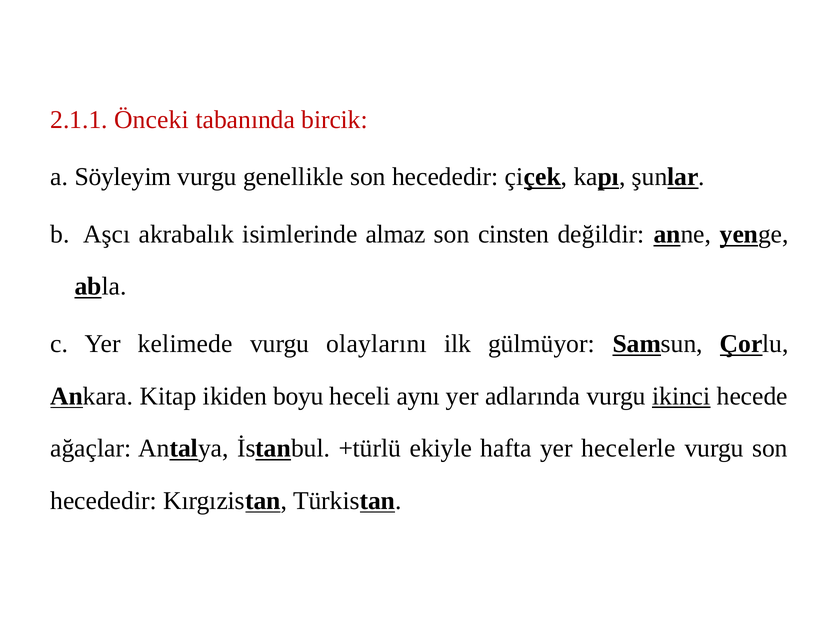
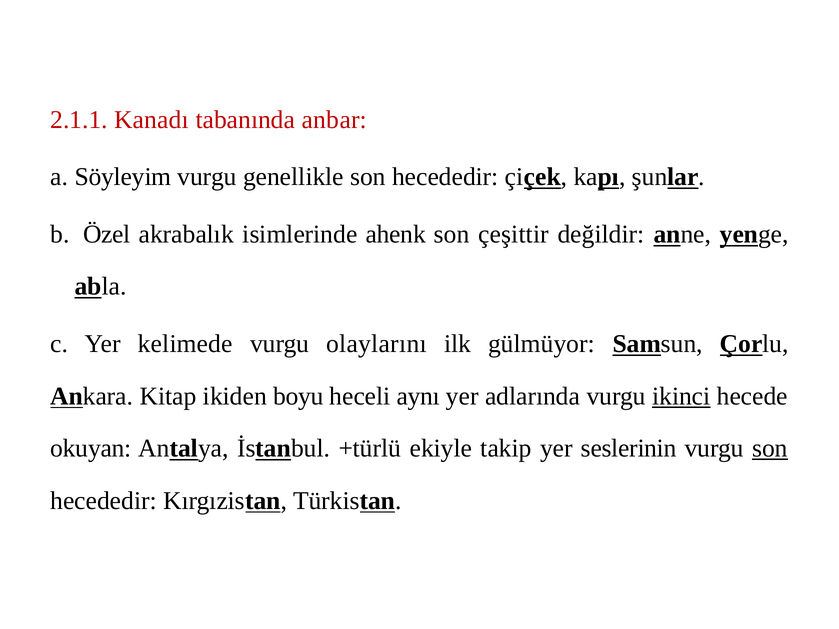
Önceki: Önceki -> Kanadı (152, 120)
bircik: bircik -> anbar (334, 120)
Aşcı: Aşcı -> Özel (107, 234)
almaz: almaz -> ahenk (396, 234)
cinsten: cinsten -> çeşittir (513, 234)
ağaçlar: ağaçlar -> okuyan (91, 449)
hafta: hafta -> takip (506, 449)
hecelerle: hecelerle -> seslerinin (629, 449)
son underline: none -> present (770, 449)
